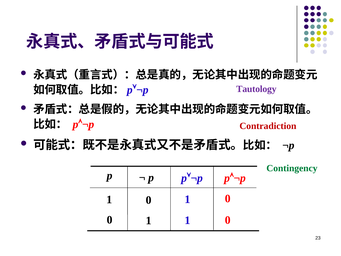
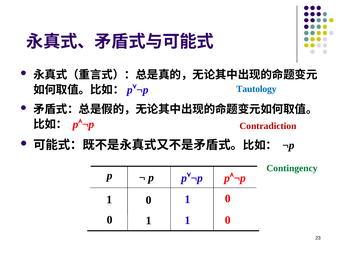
Tautology colour: purple -> blue (256, 89)
